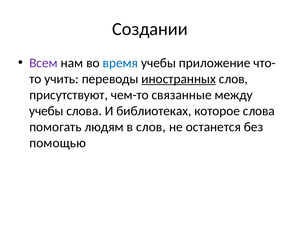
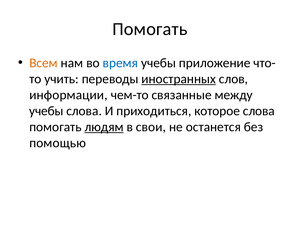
Создании: Создании -> Помогать (150, 29)
Всем colour: purple -> orange (43, 63)
присутствуют: присутствуют -> информации (68, 95)
библиотеках: библиотеках -> приходиться (154, 111)
людям underline: none -> present (104, 127)
в слов: слов -> свои (151, 127)
